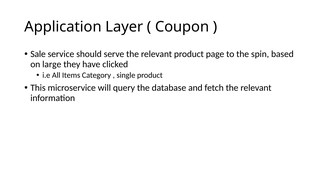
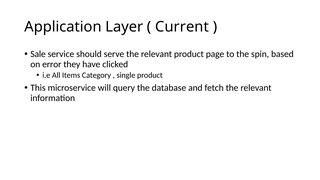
Coupon: Coupon -> Current (182, 27)
large: large -> error (52, 64)
